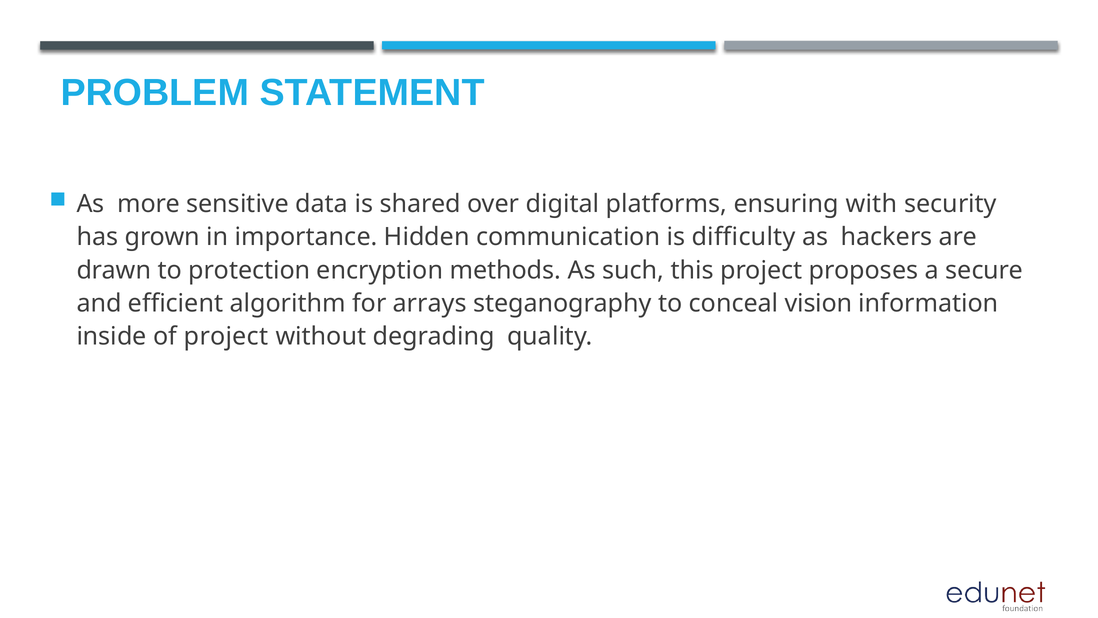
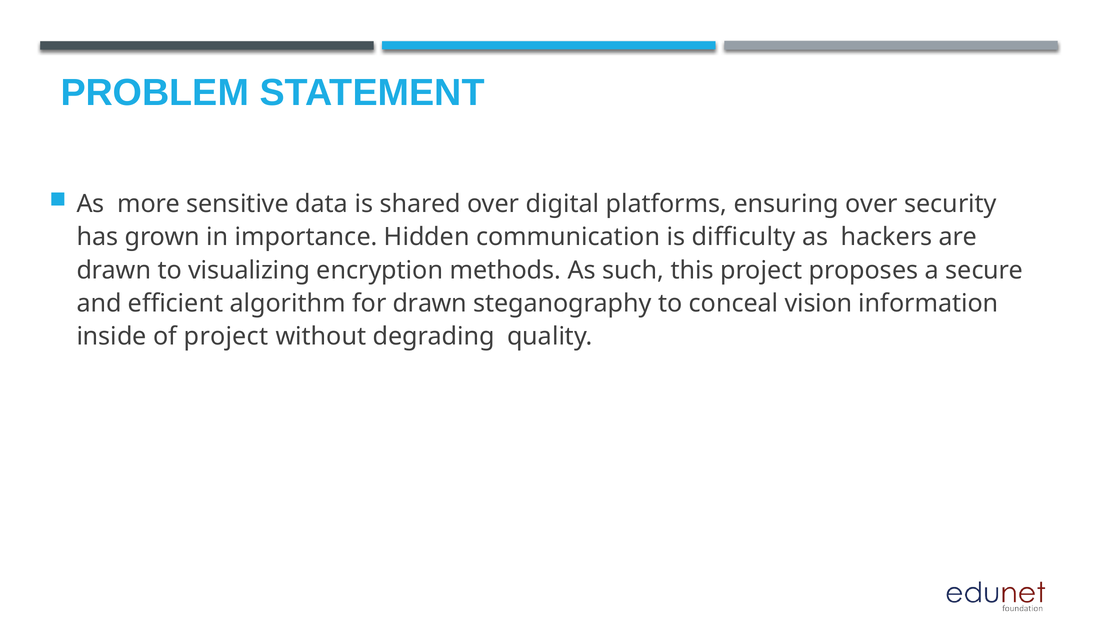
ensuring with: with -> over (871, 204)
protection: protection -> visualizing (249, 270)
for arrays: arrays -> drawn (430, 303)
